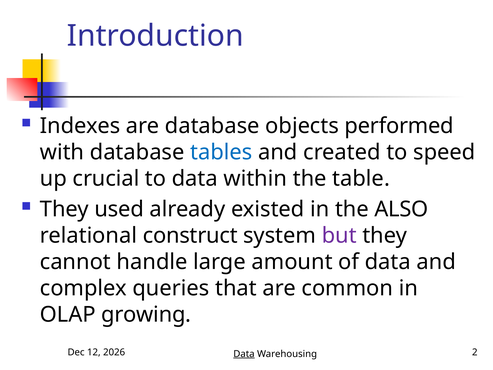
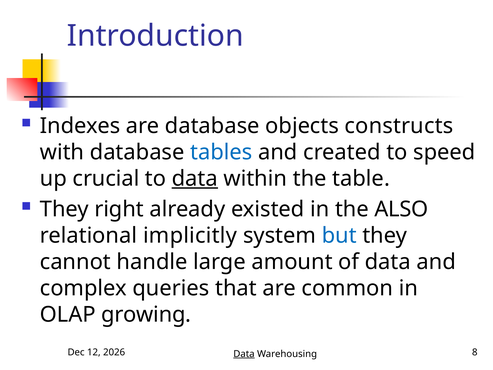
performed: performed -> constructs (399, 126)
data underline: none -> present (195, 179)
used: used -> right (119, 209)
construct: construct -> implicitly (190, 236)
but colour: purple -> blue (339, 236)
2: 2 -> 8 (475, 352)
